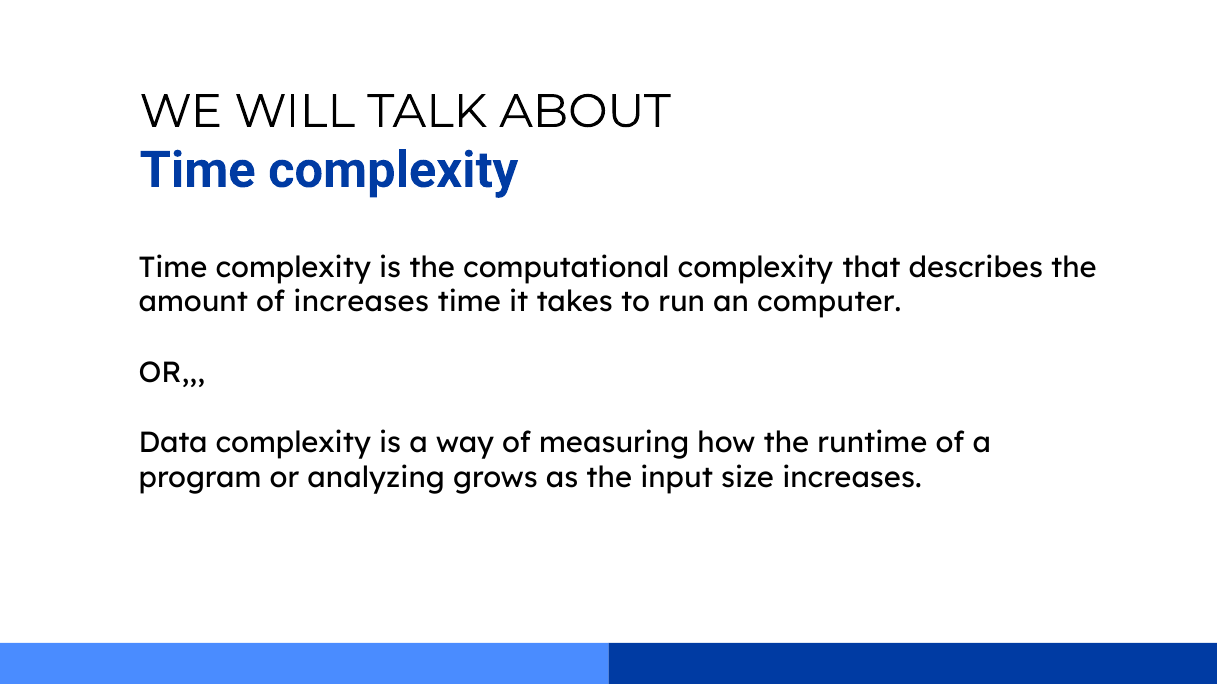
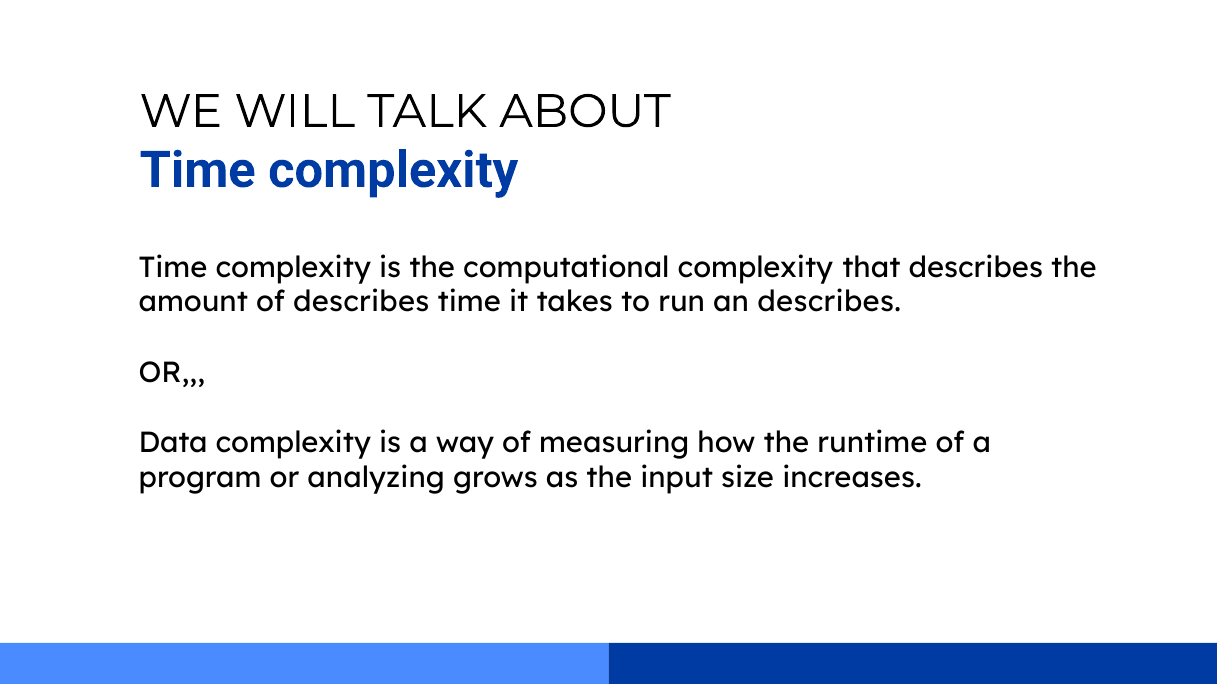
of increases: increases -> describes (361, 303)
an computer: computer -> describes (829, 303)
